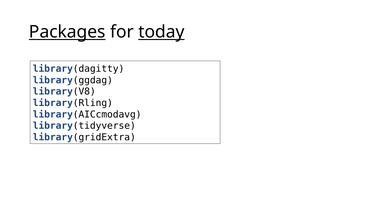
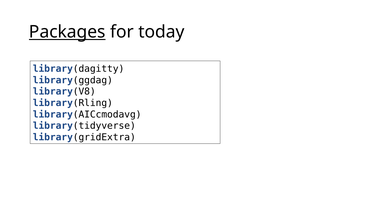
today underline: present -> none (161, 32)
